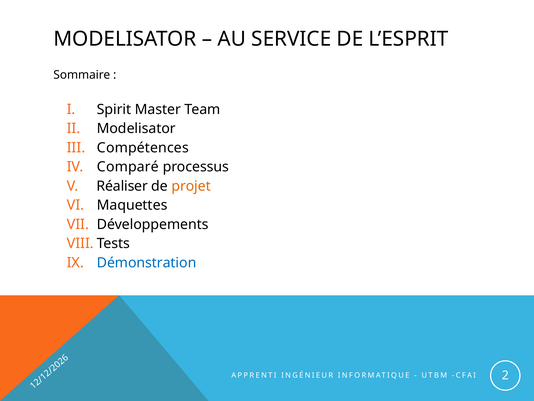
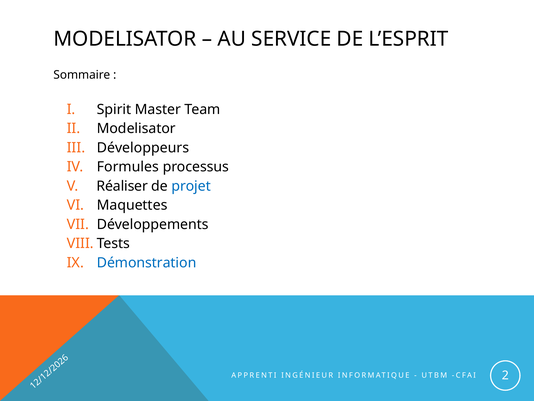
Compétences: Compétences -> Développeurs (143, 148)
Comparé: Comparé -> Formules (128, 167)
projet colour: orange -> blue (191, 186)
